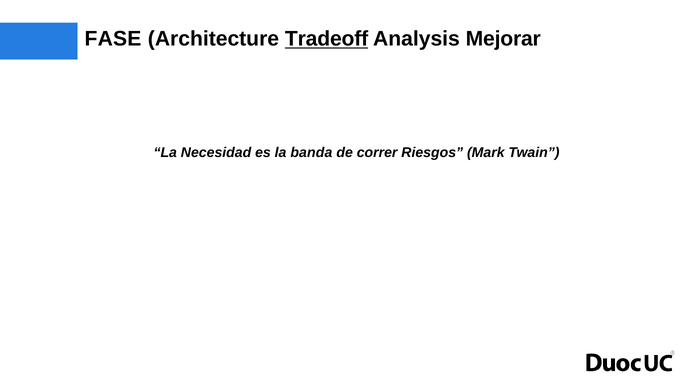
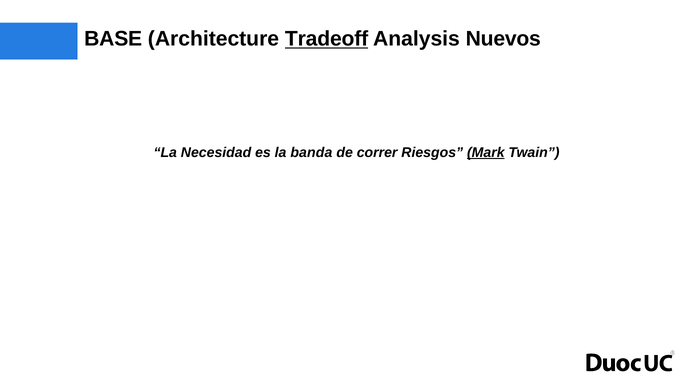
FASE: FASE -> BASE (113, 39)
Mejorar: Mejorar -> Nuevos (503, 39)
Mark underline: none -> present (486, 152)
